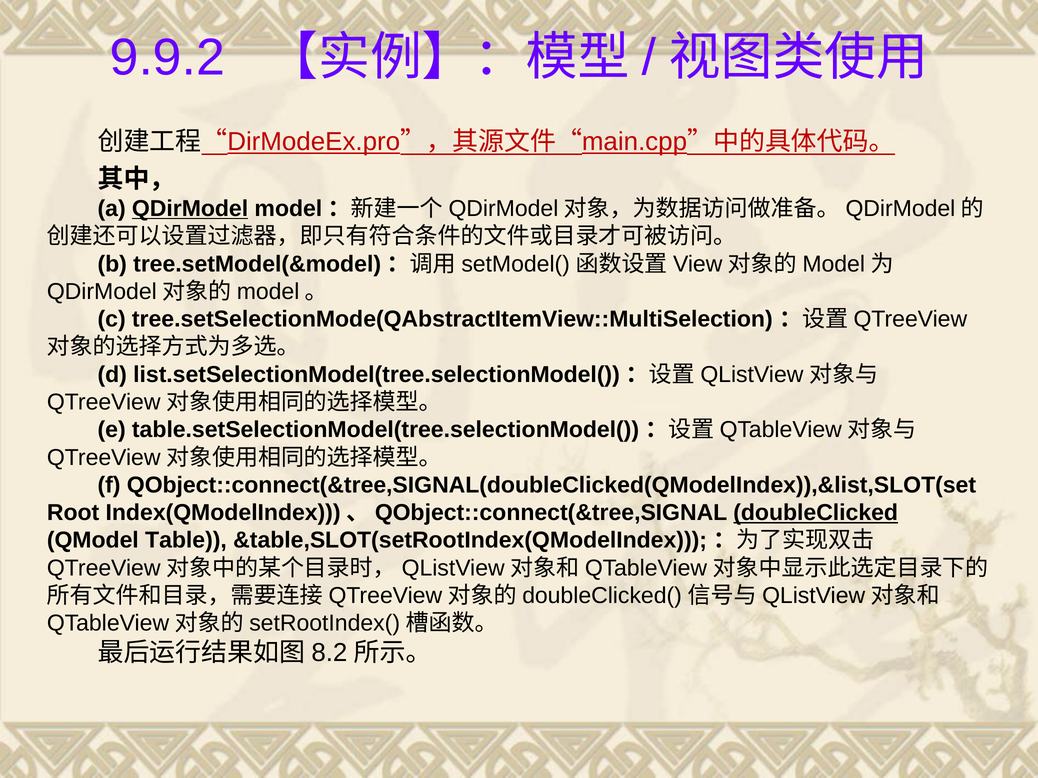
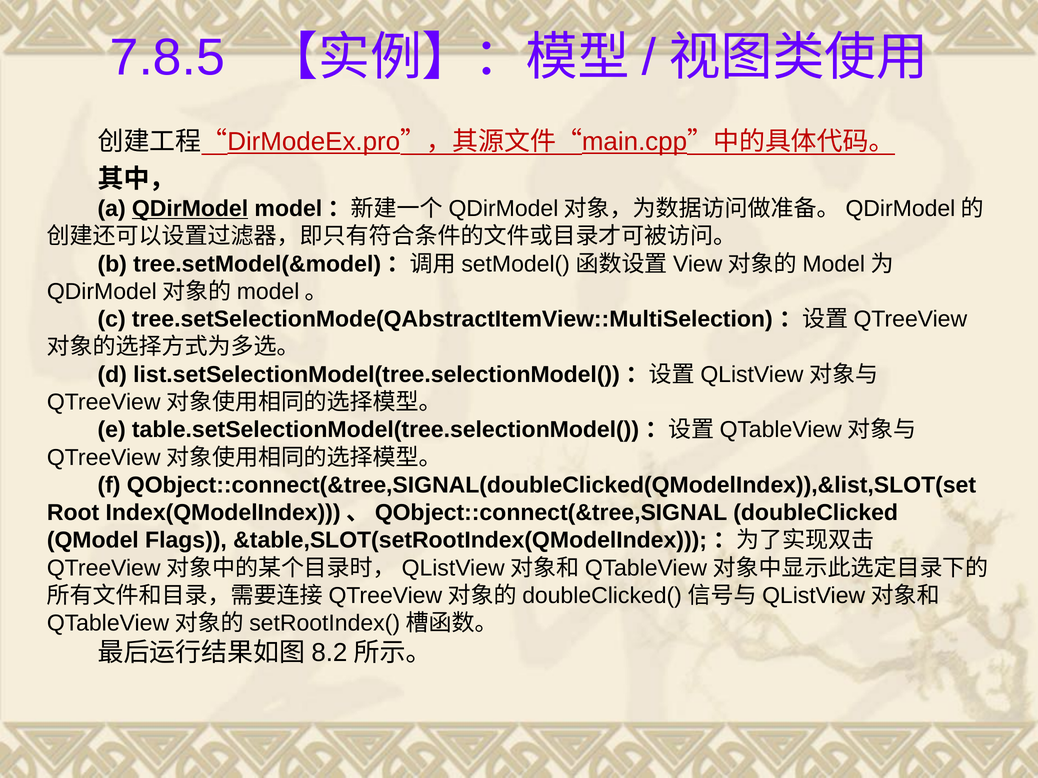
9.9.2: 9.9.2 -> 7.8.5 (167, 58)
doubleClicked underline: present -> none (816, 513)
Table: Table -> Flags (186, 541)
